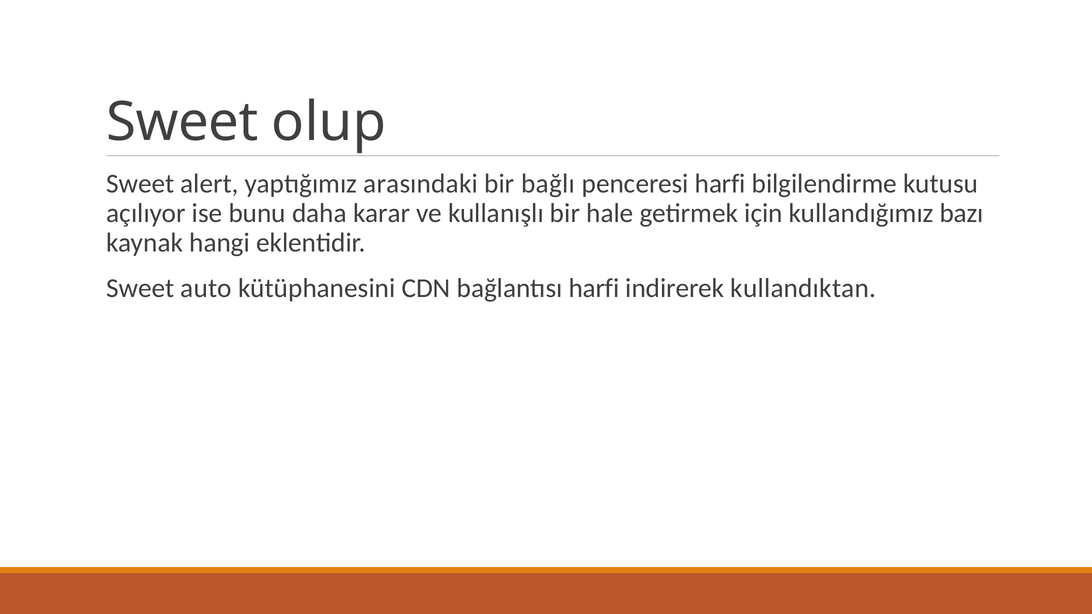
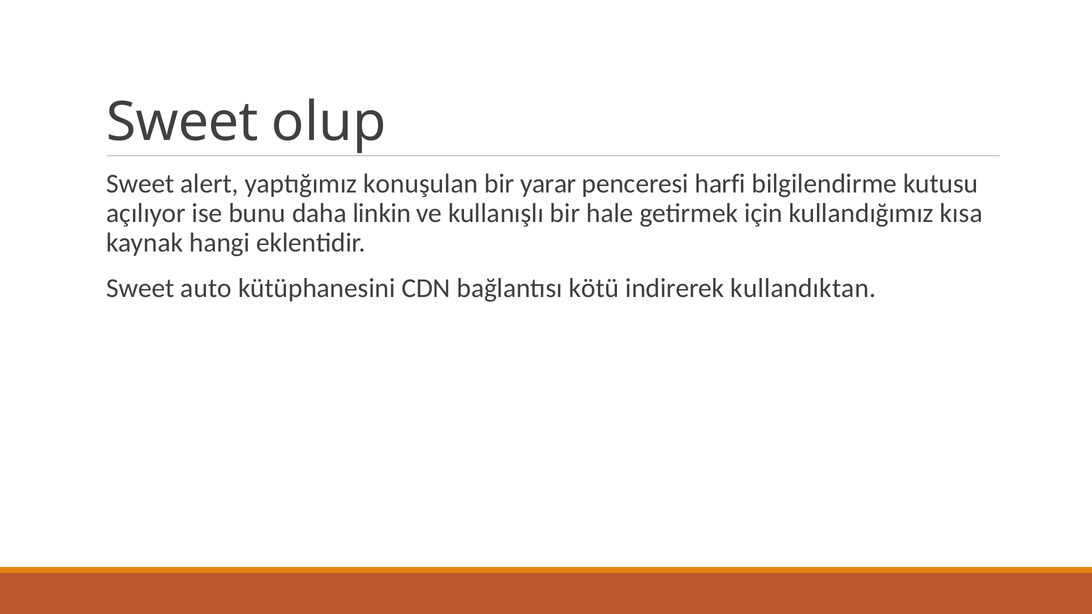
arasındaki: arasındaki -> konuşulan (421, 184)
bağlı: bağlı -> yarar (548, 184)
karar: karar -> linkin (382, 213)
bazı: bazı -> kısa (961, 213)
bağlantısı harfi: harfi -> kötü (594, 288)
